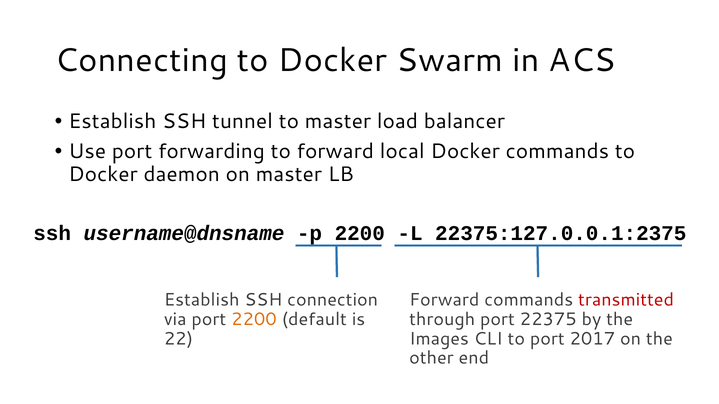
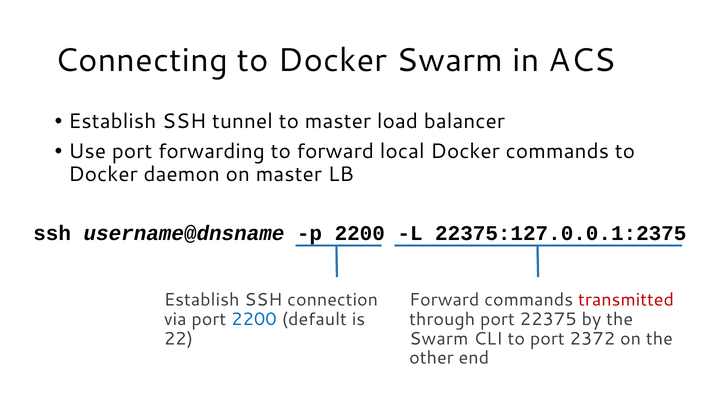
2200 colour: orange -> blue (254, 320)
Images: Images -> Swarm (439, 339)
2017: 2017 -> 2372 (592, 339)
